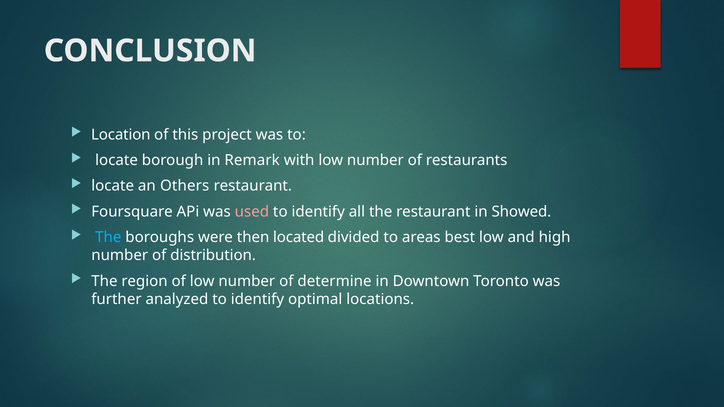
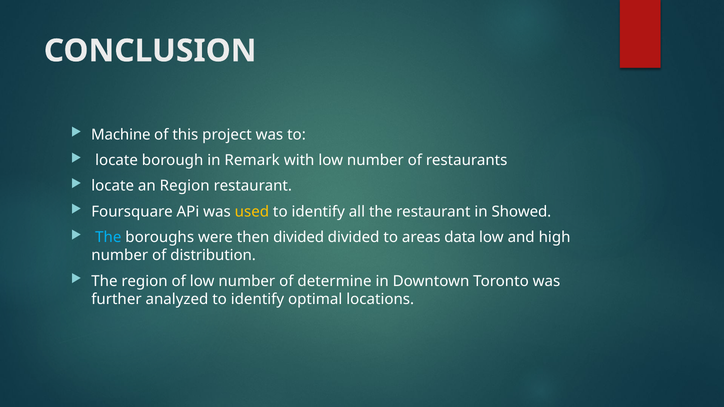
Location: Location -> Machine (121, 135)
an Others: Others -> Region (185, 186)
used colour: pink -> yellow (252, 212)
then located: located -> divided (299, 237)
best: best -> data (460, 237)
